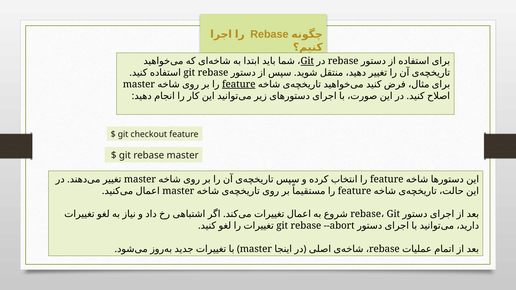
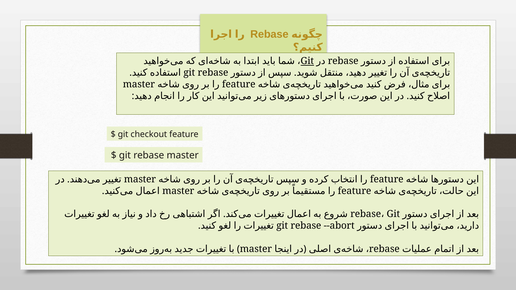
feature underline: present -> none (239, 84)
